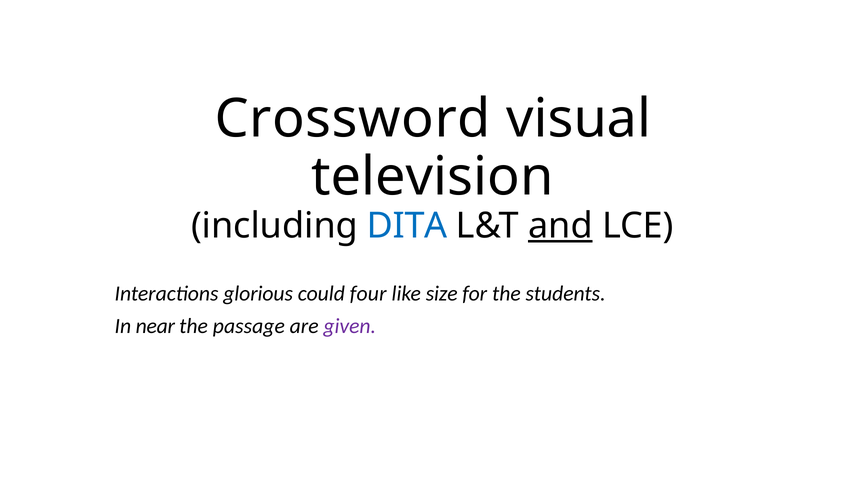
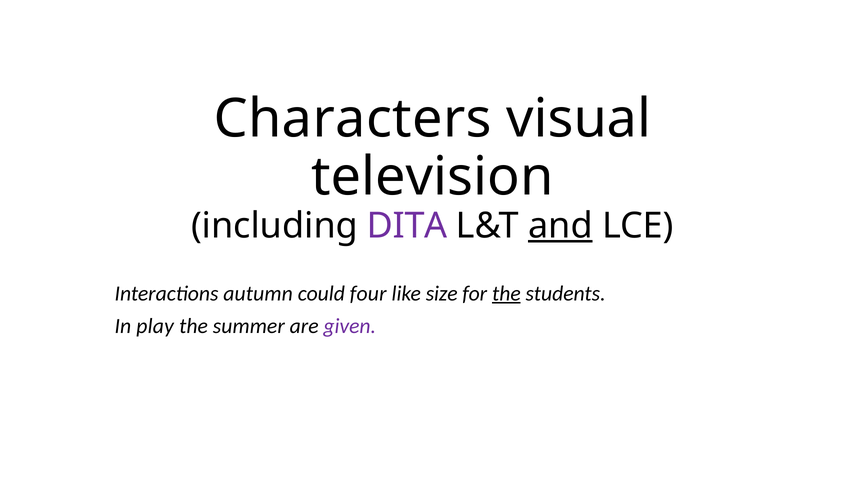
Crossword: Crossword -> Characters (353, 119)
DITA colour: blue -> purple (407, 226)
glorious: glorious -> autumn (258, 294)
the underline: none -> present (506, 294)
near: near -> play (155, 326)
passage: passage -> summer (249, 326)
